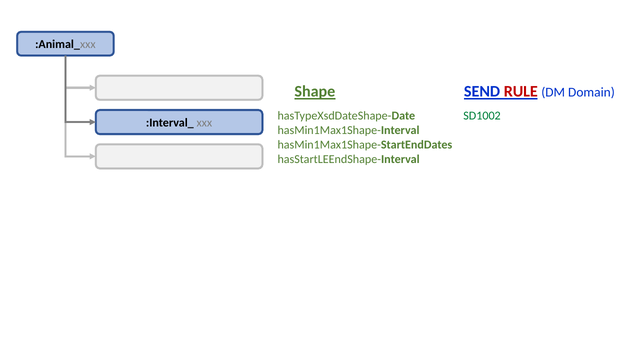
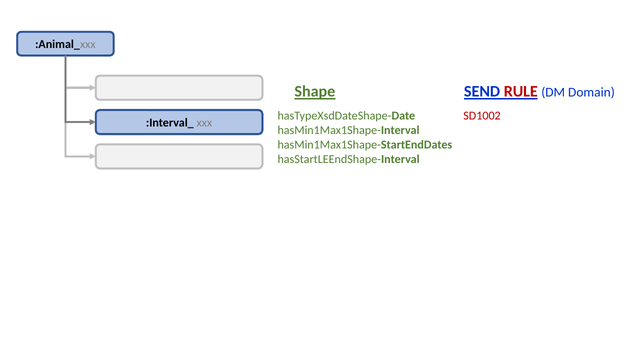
SD1002 colour: green -> red (482, 116)
